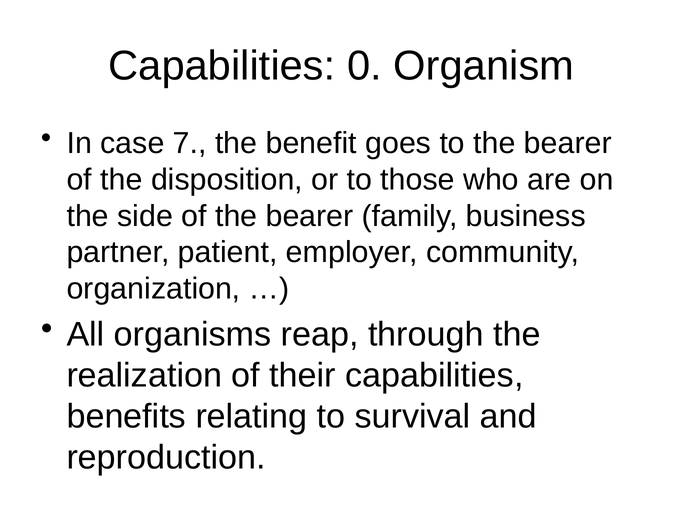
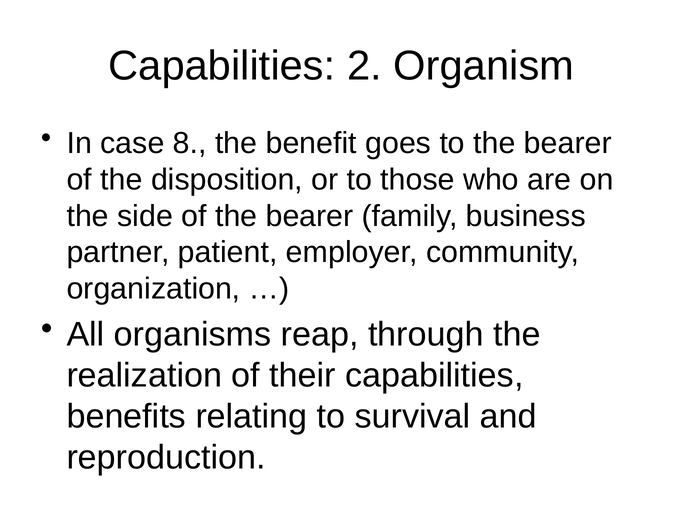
0: 0 -> 2 (364, 66)
7: 7 -> 8 (190, 143)
